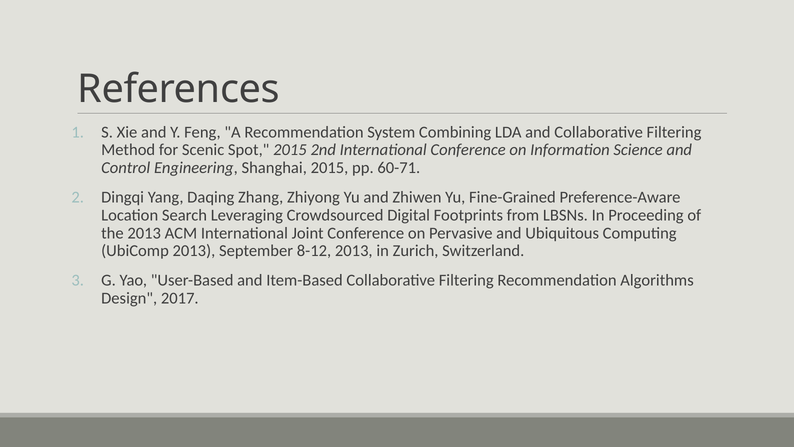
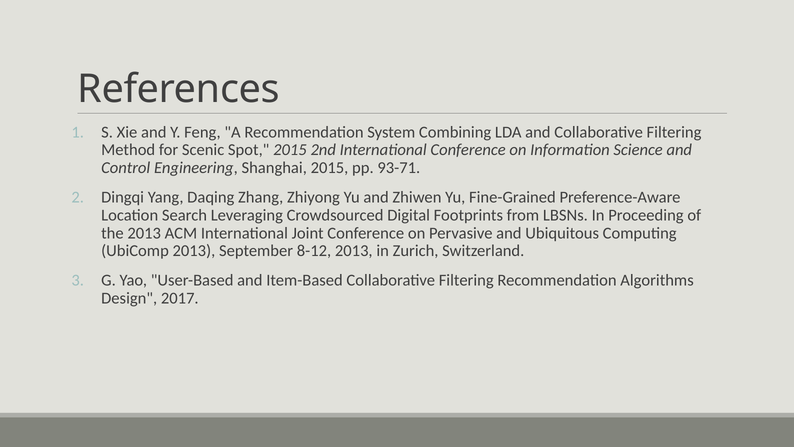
60-71: 60-71 -> 93-71 (399, 168)
